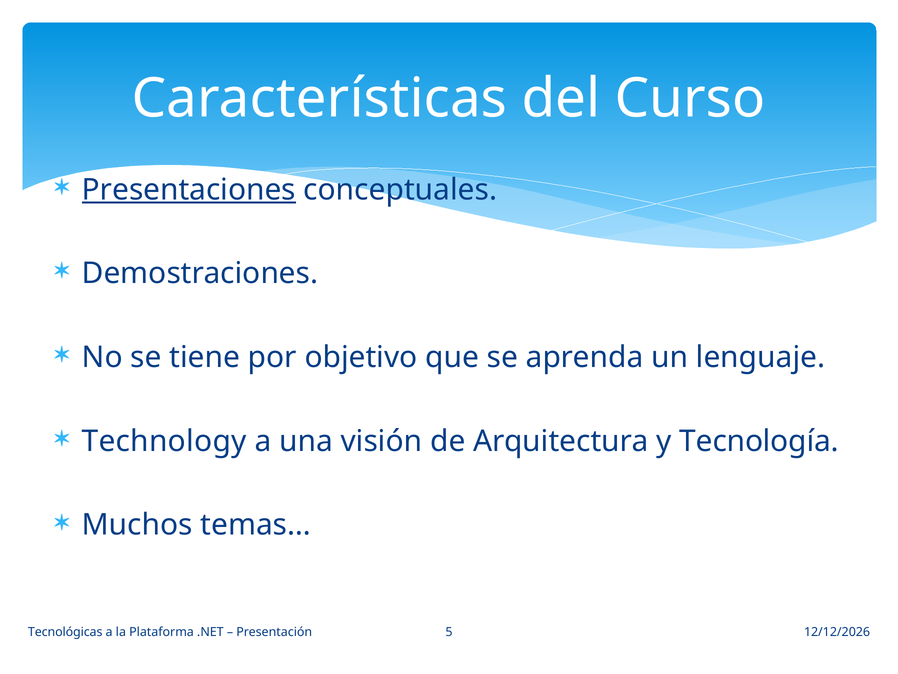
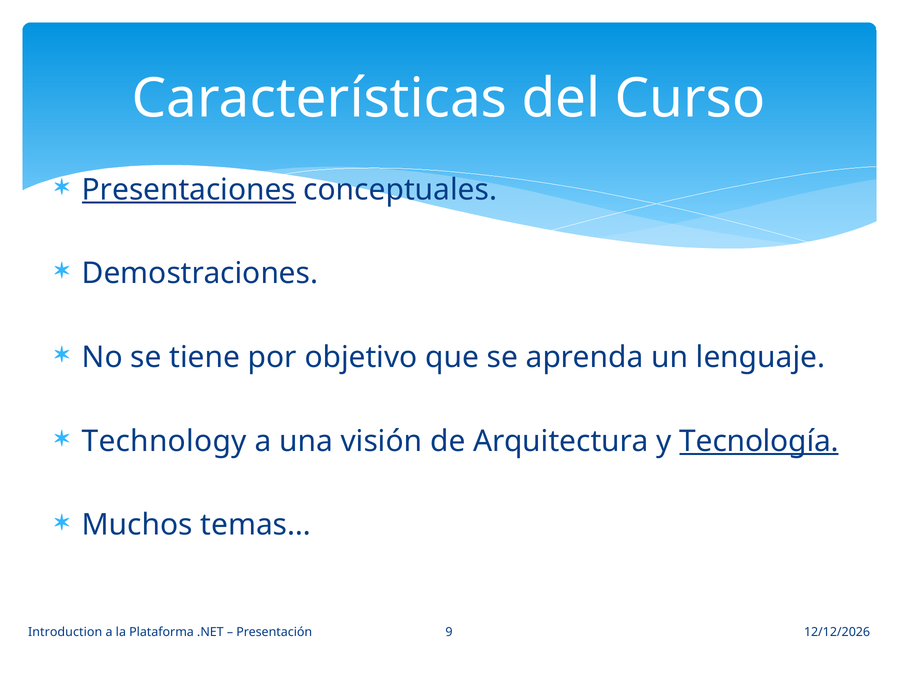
Tecnología underline: none -> present (759, 441)
Tecnológicas: Tecnológicas -> Introduction (65, 632)
5: 5 -> 9 (449, 632)
